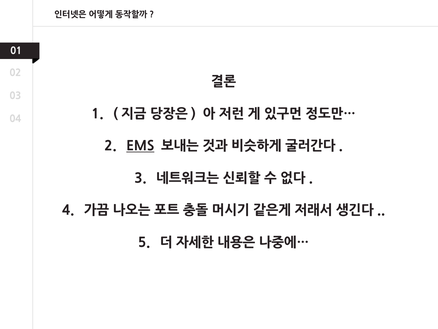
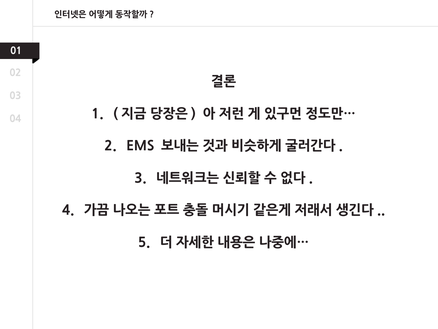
EMS underline: present -> none (140, 146)
